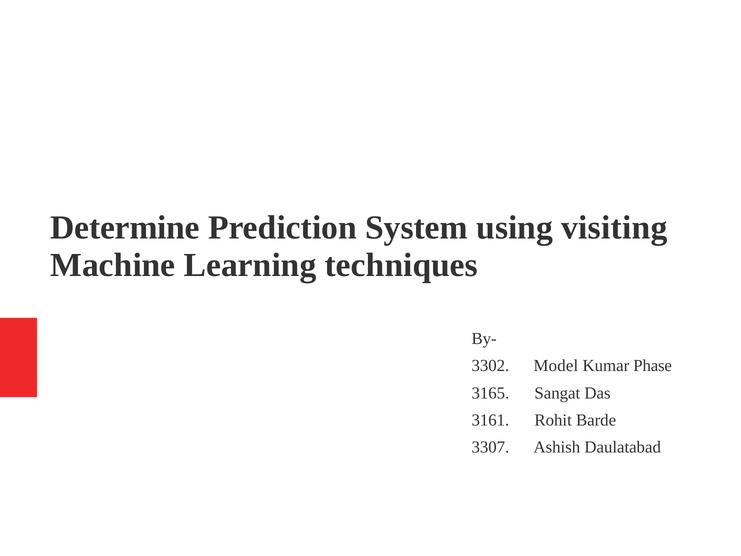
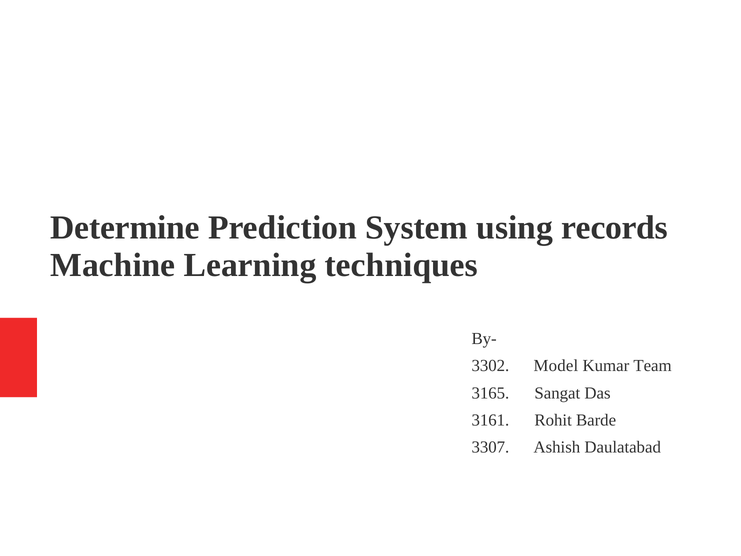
visiting: visiting -> records (615, 228)
Phase: Phase -> Team (653, 366)
